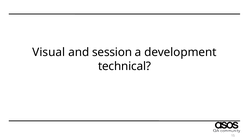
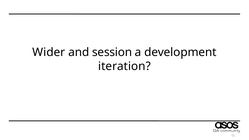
Visual: Visual -> Wider (49, 52)
technical: technical -> iteration (124, 66)
